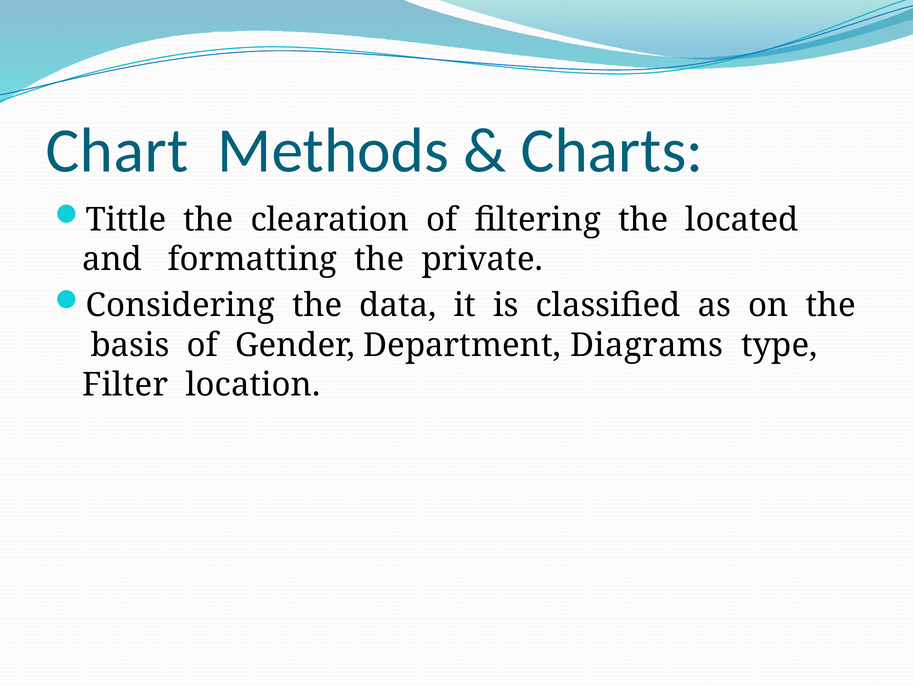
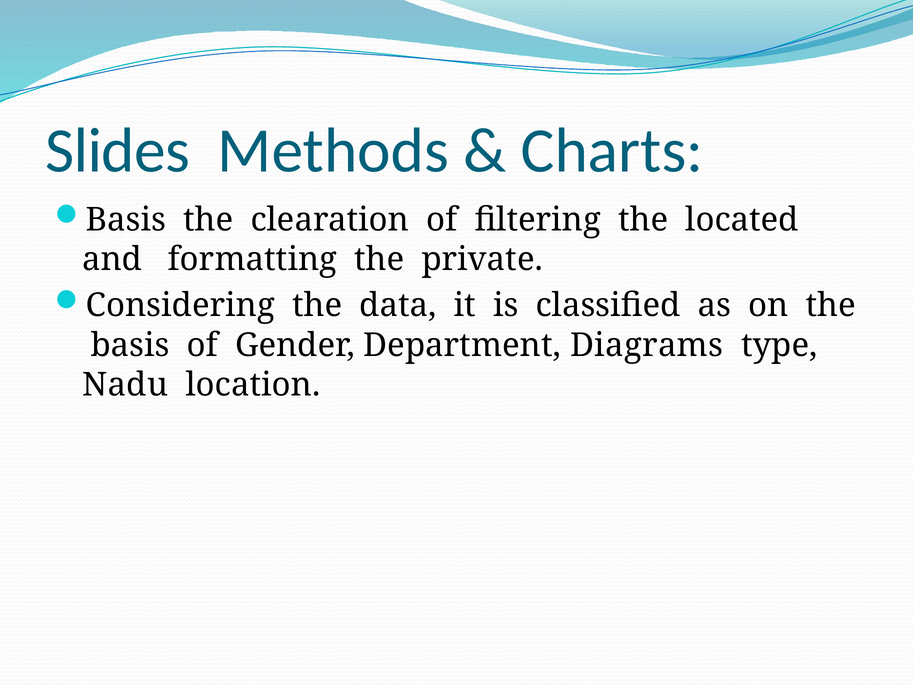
Chart: Chart -> Slides (118, 151)
Tittle: Tittle -> Basis (126, 220)
Filter: Filter -> Nadu (125, 385)
